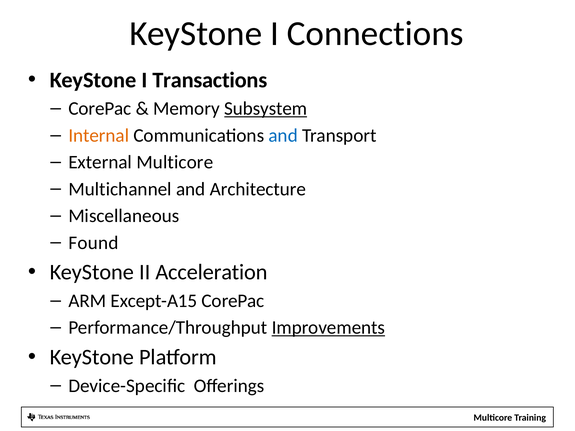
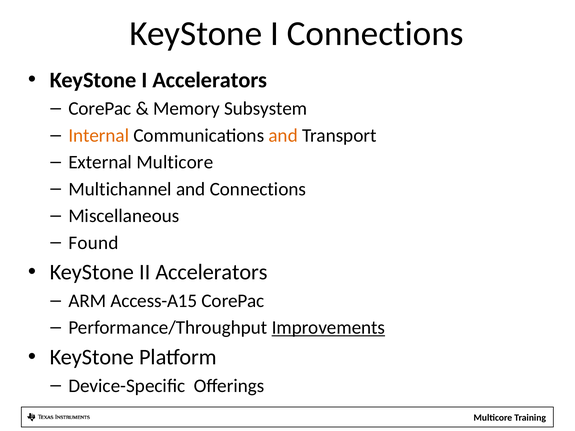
I Transactions: Transactions -> Accelerators (210, 80)
Subsystem underline: present -> none (266, 109)
and colour: blue -> orange (283, 136)
and Architecture: Architecture -> Connections (258, 189)
II Acceleration: Acceleration -> Accelerators (212, 272)
Except-A15: Except-A15 -> Access-A15 (154, 301)
